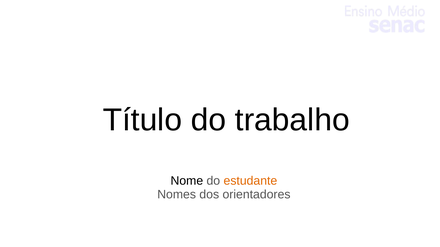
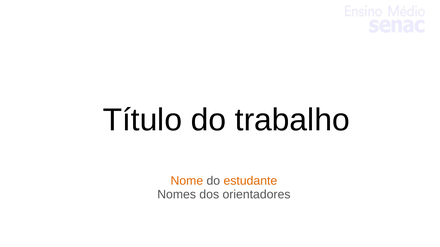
Nome colour: black -> orange (187, 181)
